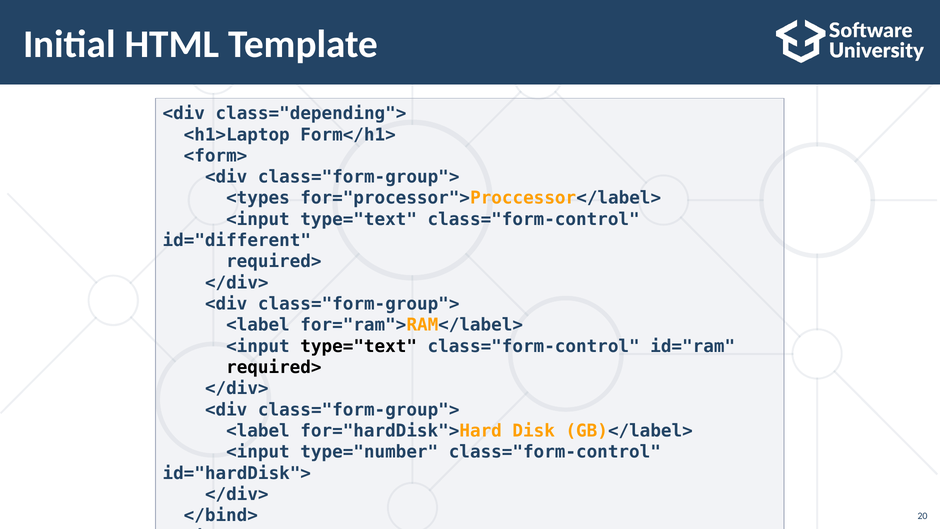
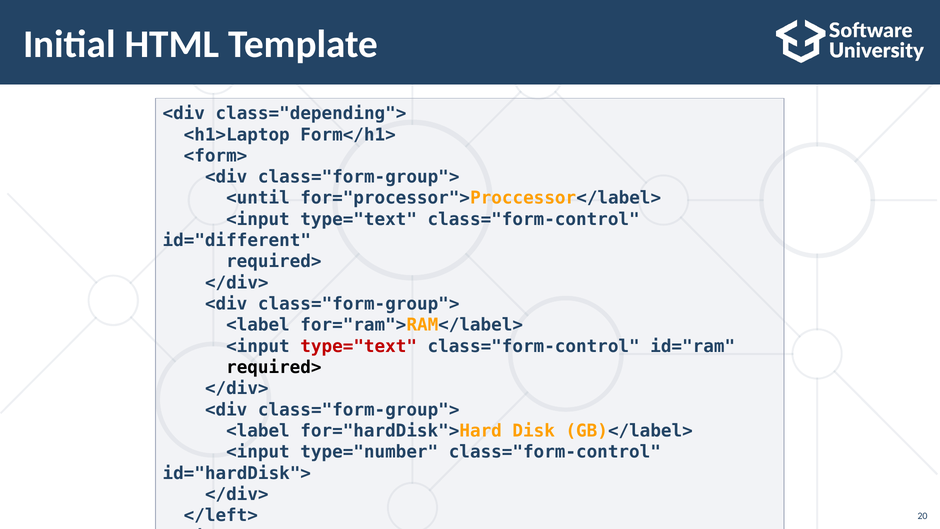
<types: <types -> <until (258, 198)
type="text colour: black -> red (359, 346)
</bind>: </bind> -> </left> (221, 515)
